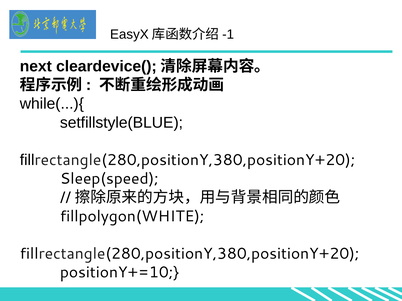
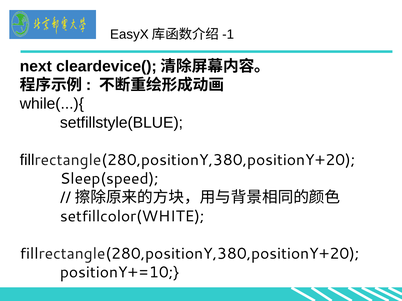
fillpolygon(WHITE: fillpolygon(WHITE -> setfillcolor(WHITE (132, 217)
